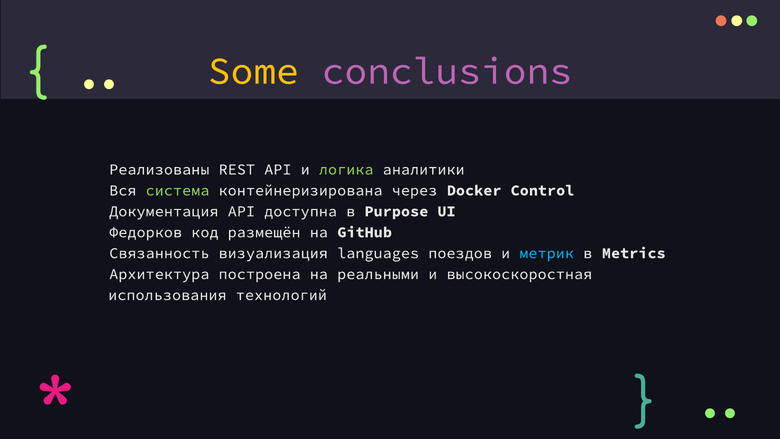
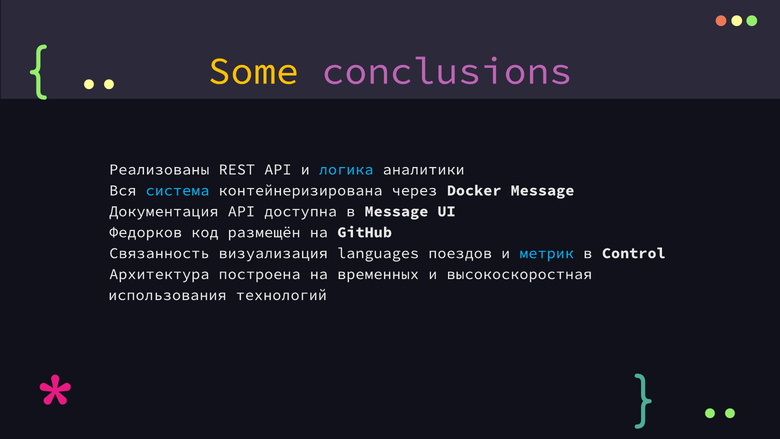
логика colour: light green -> light blue (346, 169)
система colour: light green -> light blue (178, 190)
Docker Control: Control -> Message (542, 190)
в Purpose: Purpose -> Message (396, 211)
Metrics: Metrics -> Control (634, 253)
реальными: реальными -> временных (378, 274)
